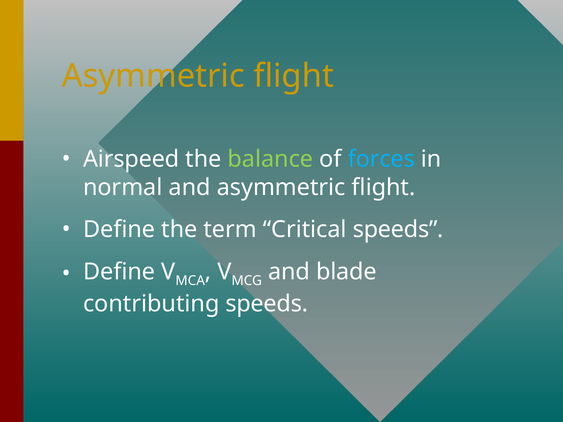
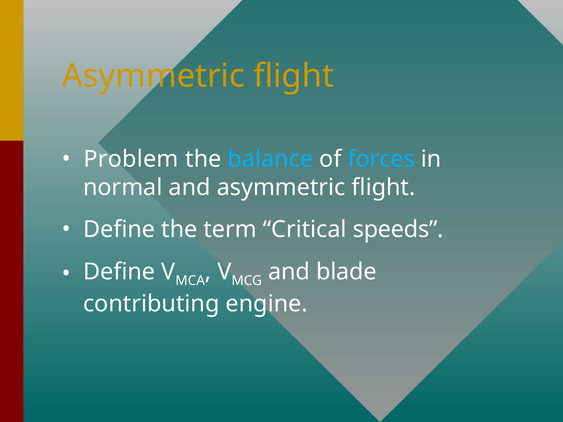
Airspeed: Airspeed -> Problem (131, 159)
balance colour: light green -> light blue (270, 159)
contributing speeds: speeds -> engine (267, 304)
